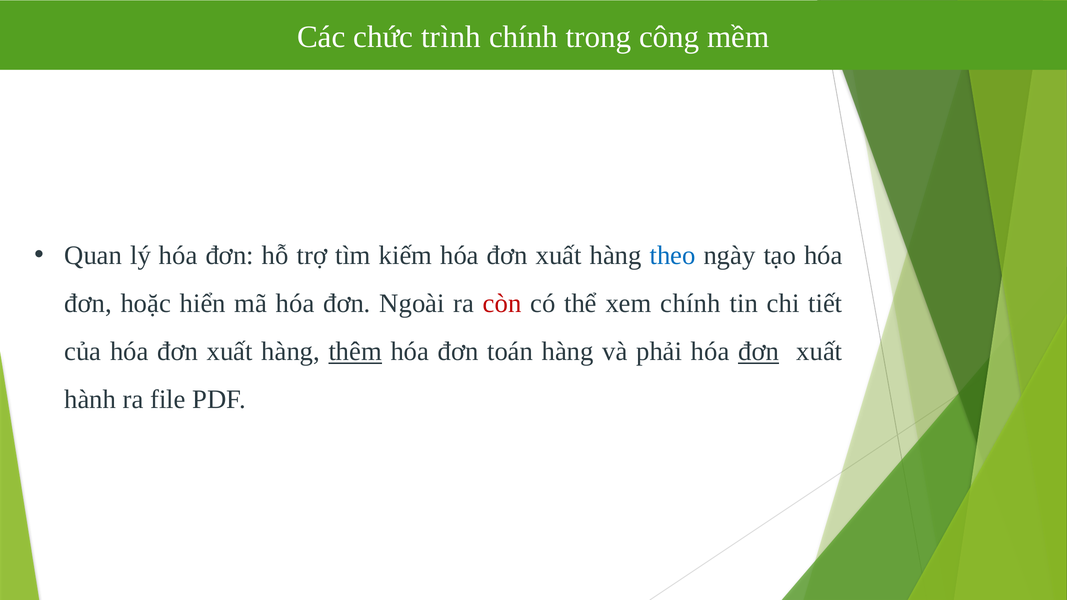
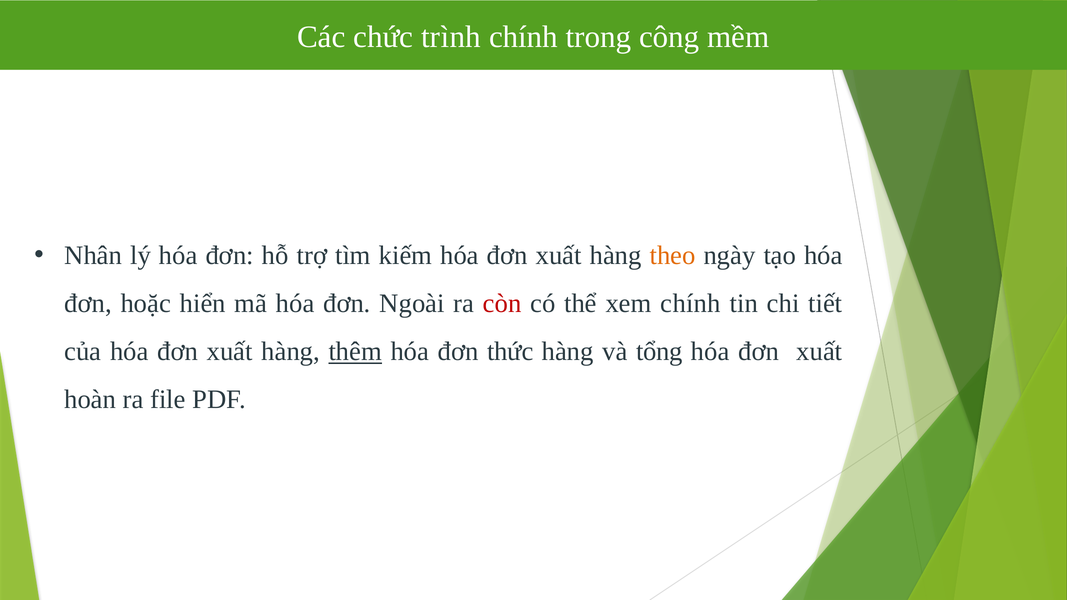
Quan: Quan -> Nhân (93, 256)
theo colour: blue -> orange (673, 256)
toán: toán -> thức (510, 352)
phải: phải -> tổng (659, 352)
đơn underline: present -> none (759, 352)
hành: hành -> hoàn (90, 400)
